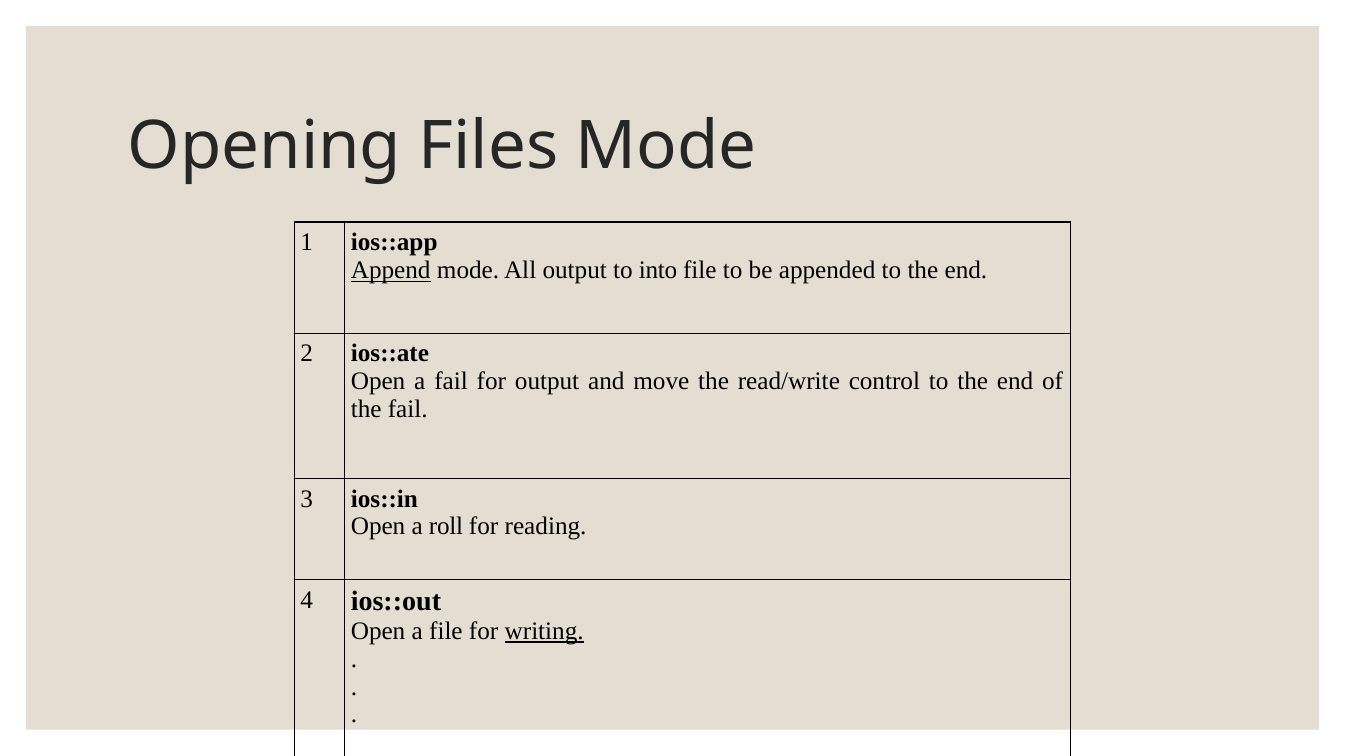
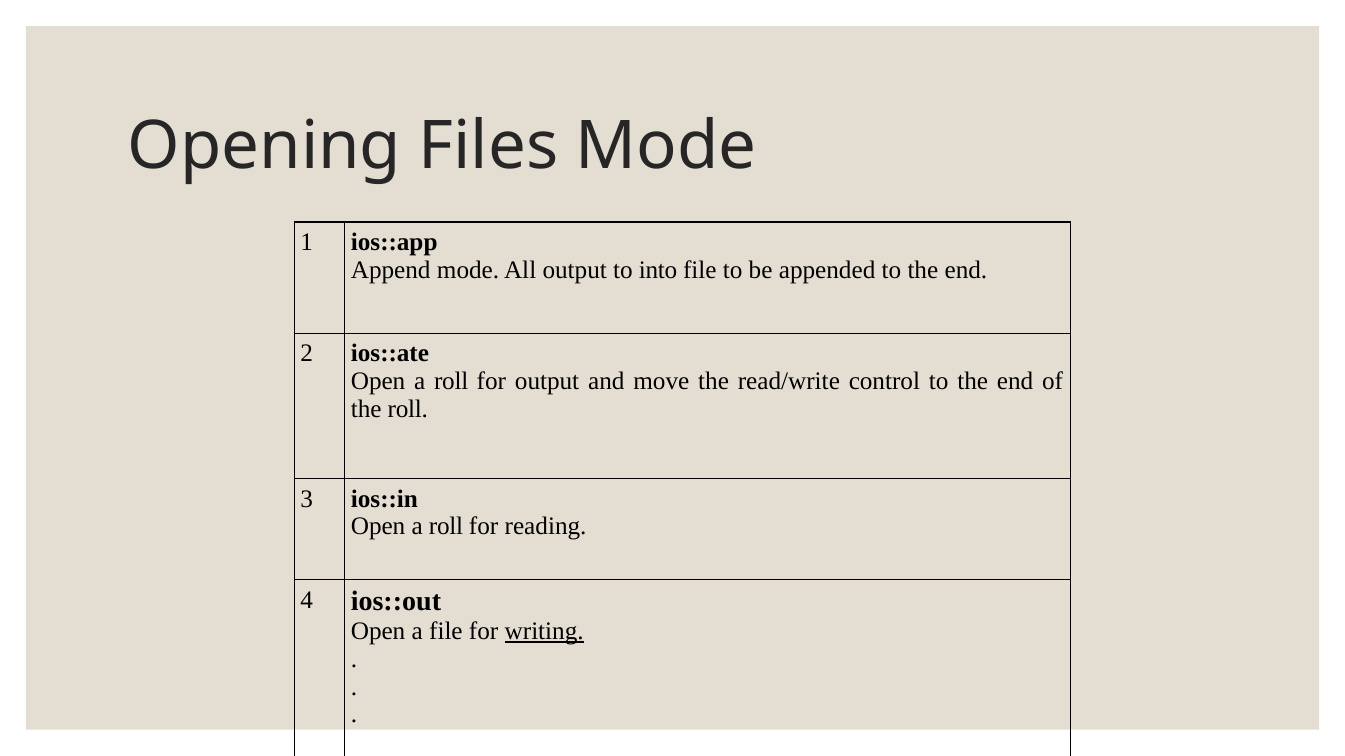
Append underline: present -> none (391, 271)
fail: fail -> roll (451, 382)
the fail: fail -> roll (408, 410)
